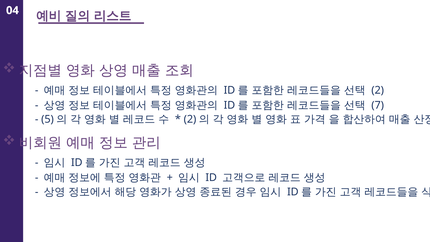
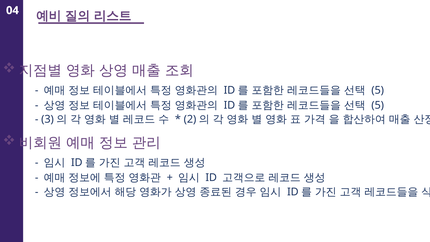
2: 2 -> 5 (378, 90)
7: 7 -> 5 (378, 105)
5: 5 -> 3 (47, 119)
